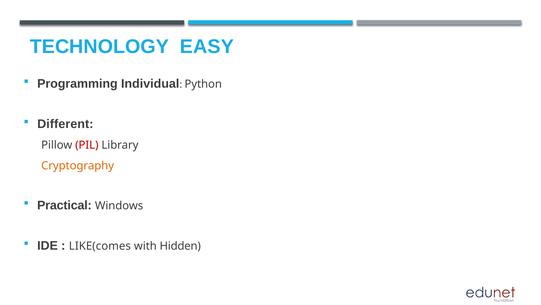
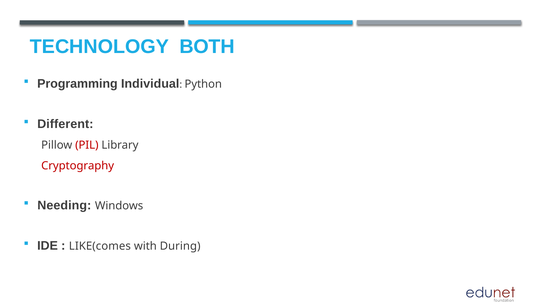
EASY: EASY -> BOTH (207, 46)
Cryptography colour: orange -> red (78, 165)
Practical: Practical -> Needing (64, 205)
Hidden: Hidden -> During (180, 245)
